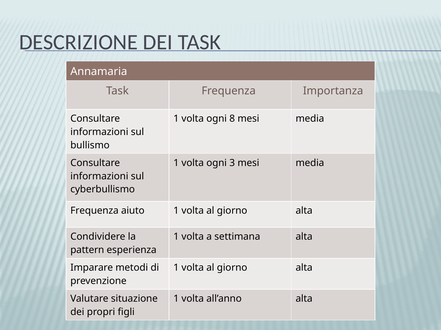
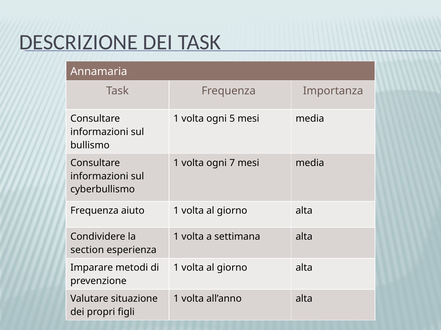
8: 8 -> 5 (232, 119)
3: 3 -> 7 (232, 163)
pattern: pattern -> section (87, 251)
